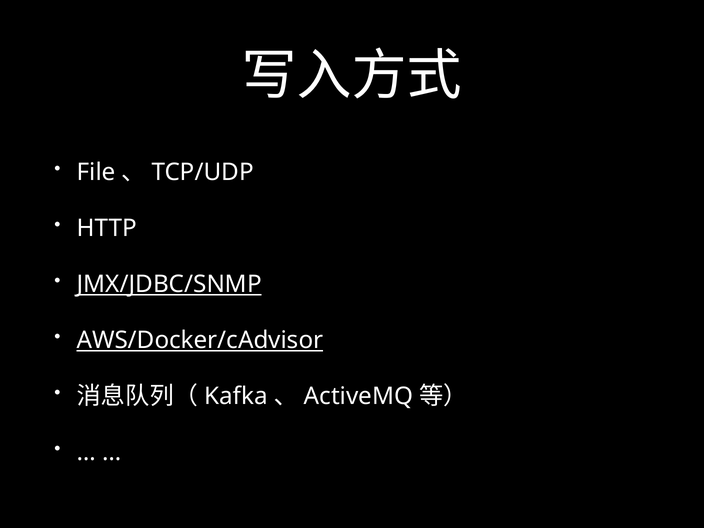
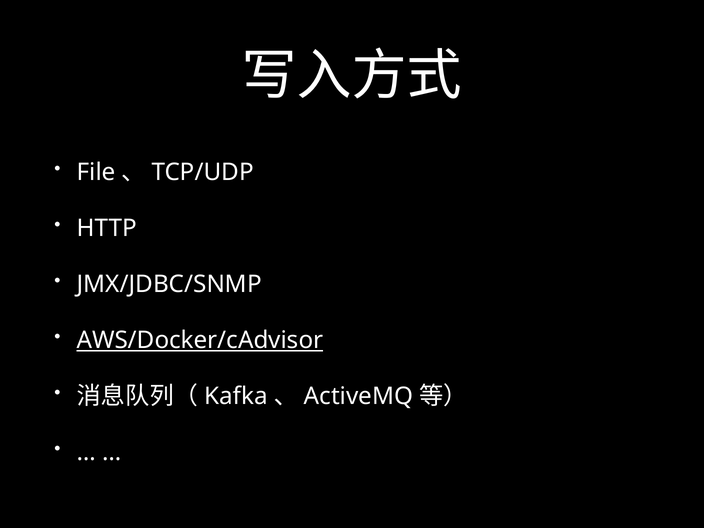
JMX/JDBC/SNMP underline: present -> none (169, 284)
